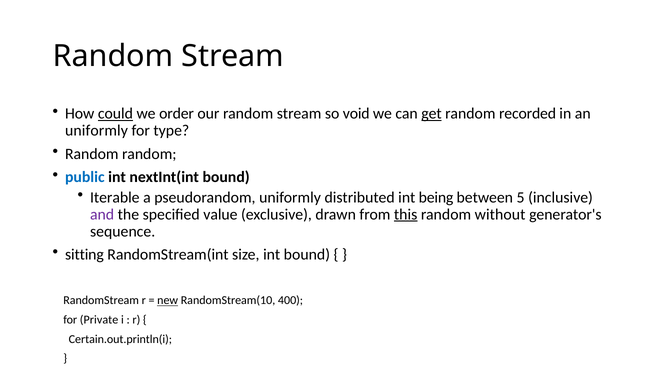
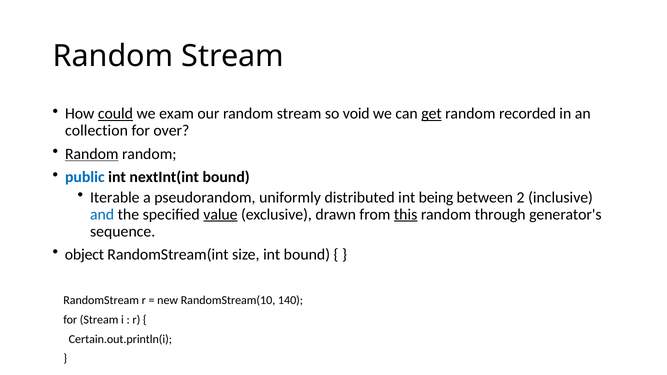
order: order -> exam (177, 114)
uniformly: uniformly -> collection (96, 131)
type: type -> over (171, 131)
Random underline: none -> present (92, 154)
5: 5 -> 2 (521, 197)
and colour: purple -> blue (102, 214)
value underline: none -> present (220, 214)
without: without -> through (500, 214)
sitting: sitting -> object (84, 255)
new underline: present -> none (168, 301)
400: 400 -> 140 (291, 301)
for Private: Private -> Stream (99, 320)
